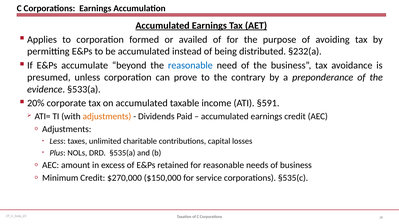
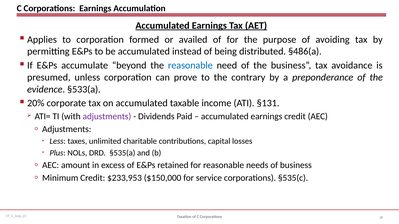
§232(a: §232(a -> §486(a (305, 52)
§591: §591 -> §131 (268, 103)
adjustments colour: orange -> purple (107, 117)
$270,000: $270,000 -> $233,953 (125, 178)
